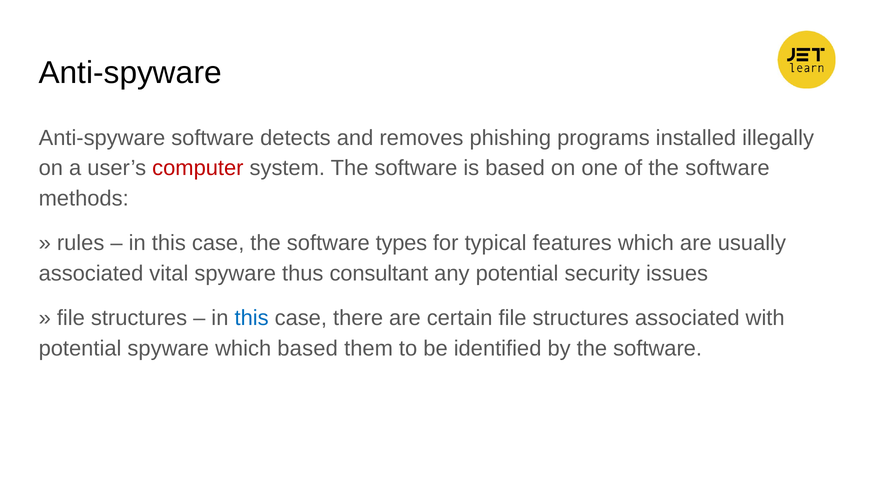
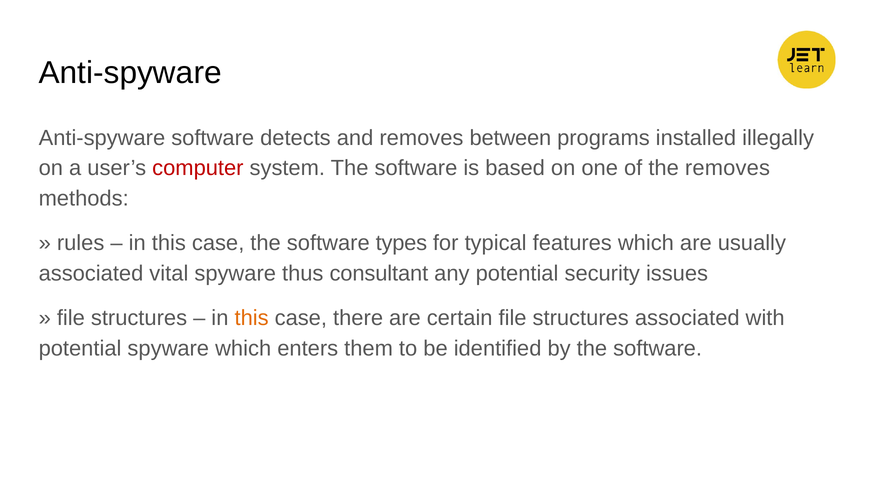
phishing: phishing -> between (510, 138)
of the software: software -> removes (727, 168)
this colour: blue -> orange (252, 318)
which based: based -> enters (308, 349)
